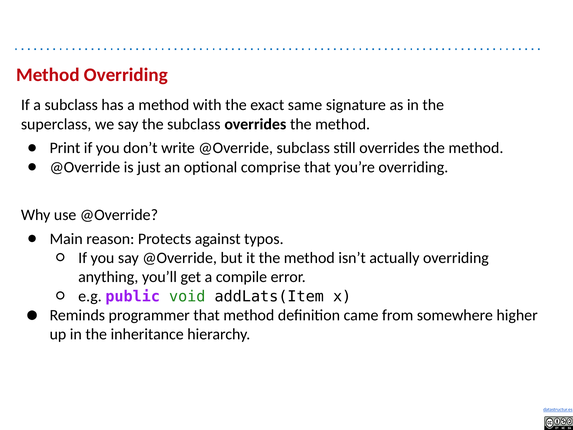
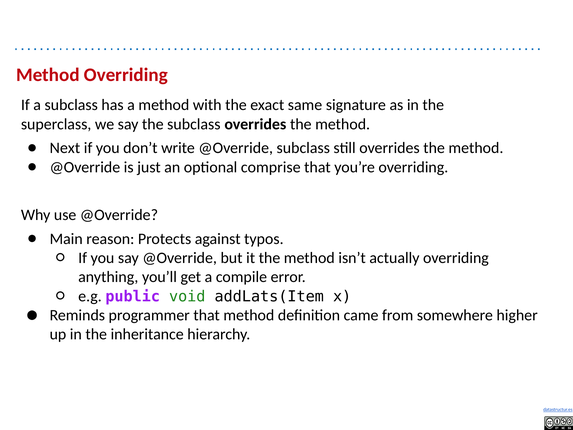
Print: Print -> Next (65, 148)
